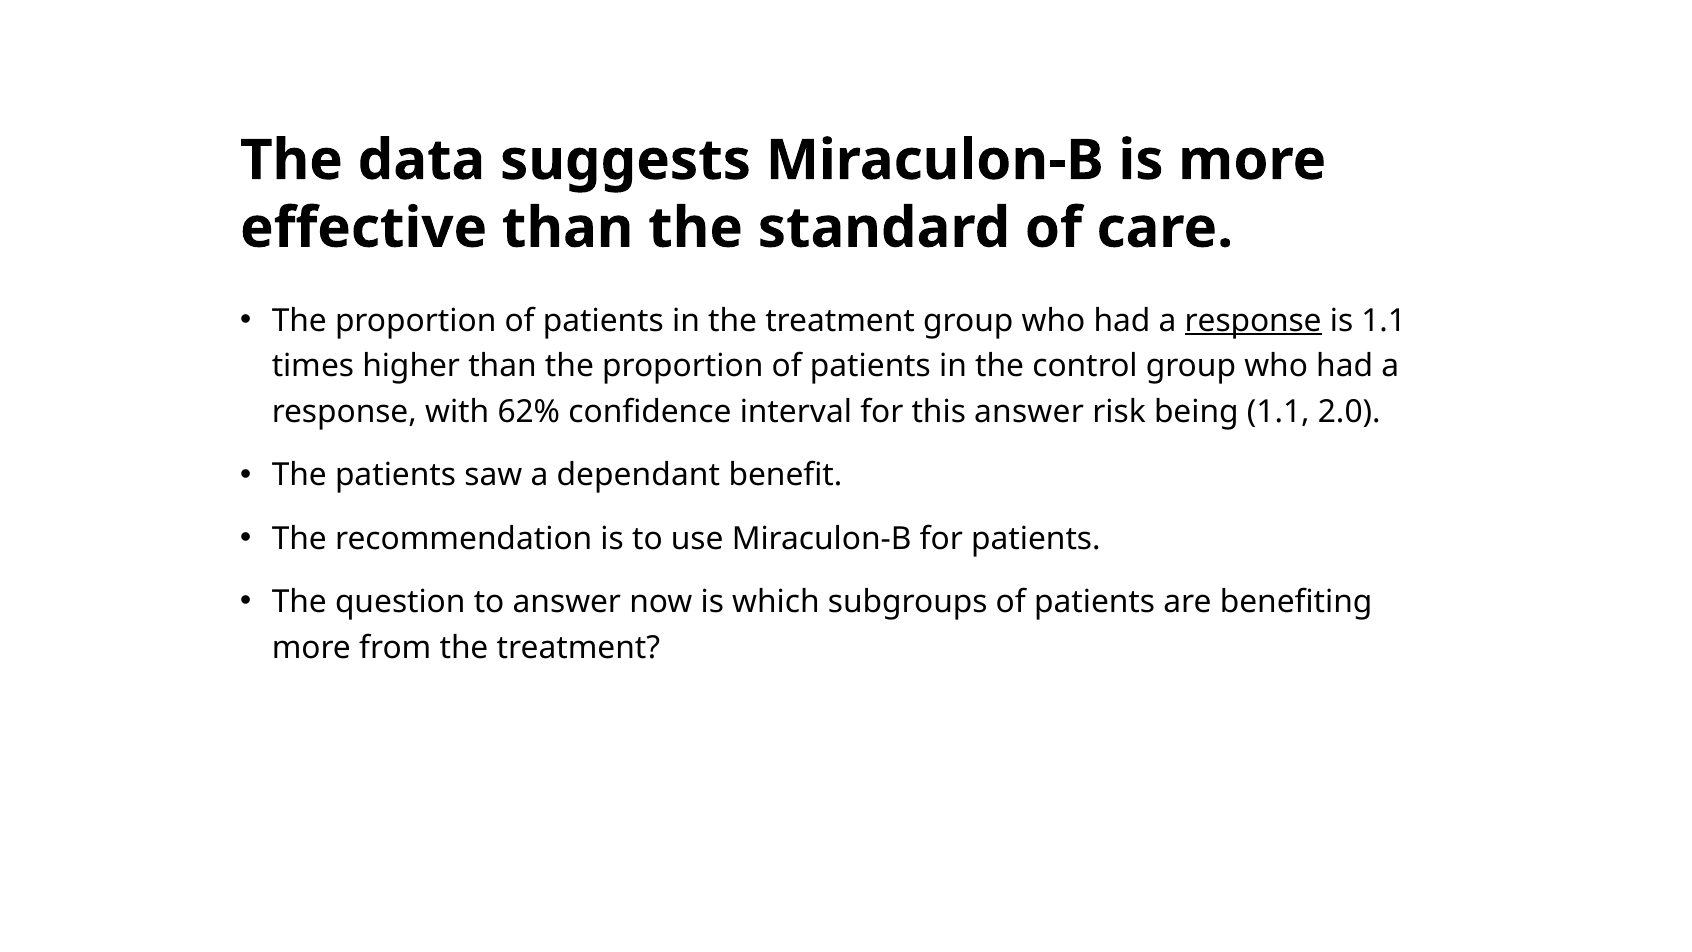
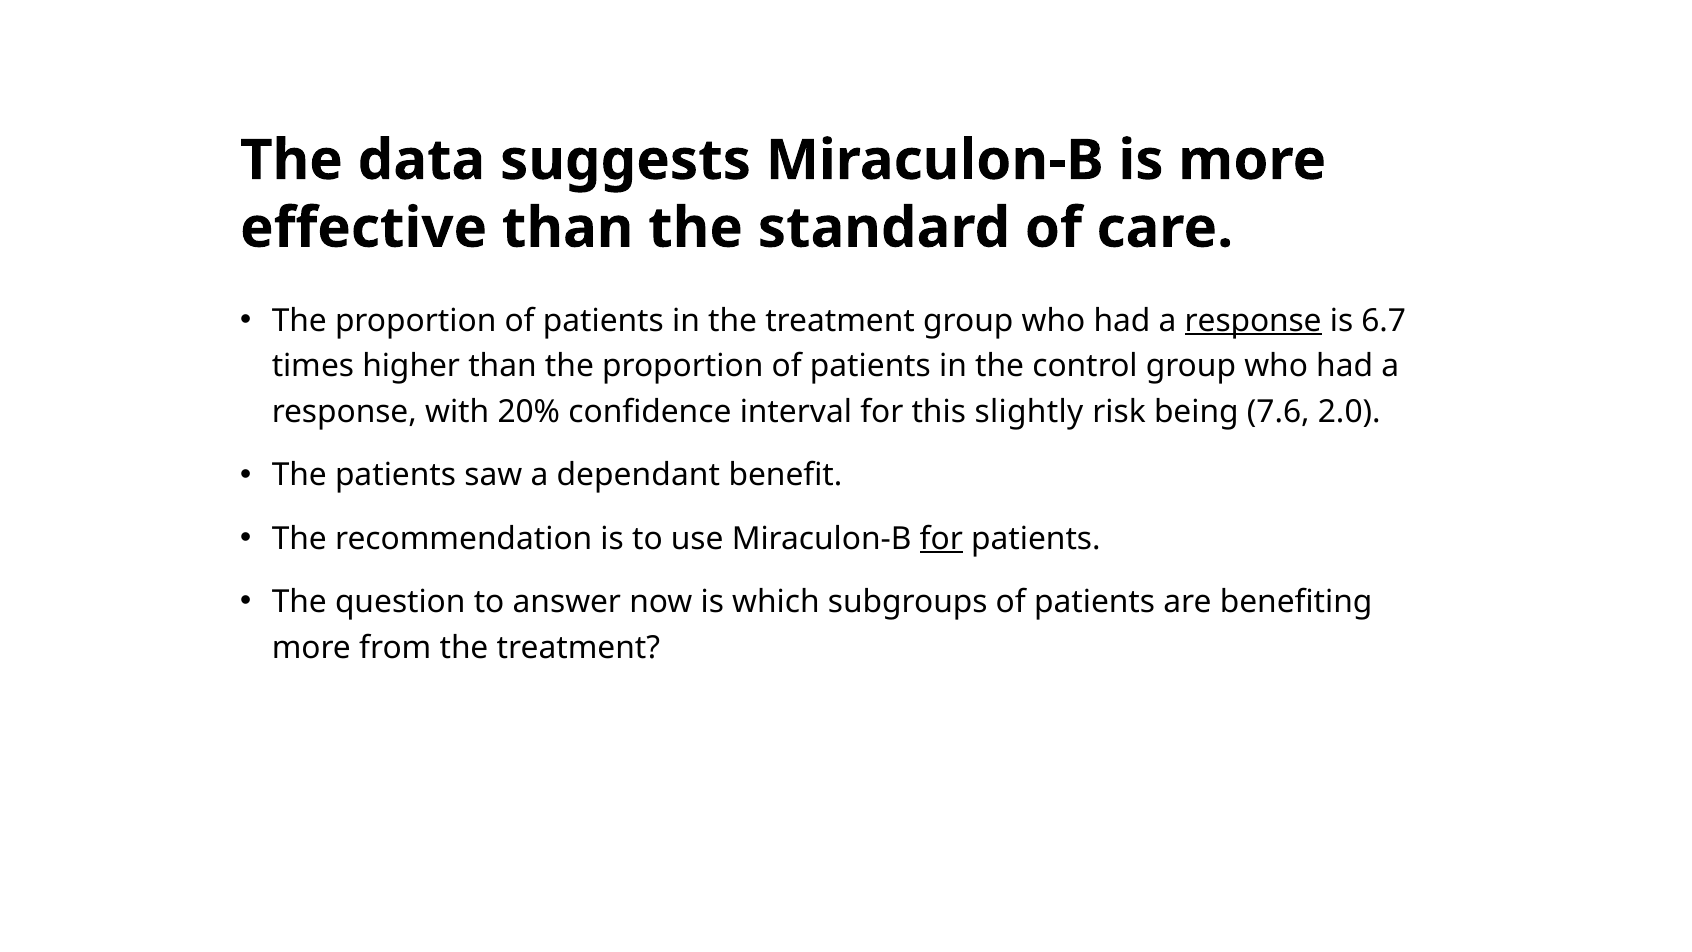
is 1.1: 1.1 -> 6.7 (1384, 321)
62%: 62% -> 20% (529, 412)
this answer: answer -> slightly (1029, 412)
being 1.1: 1.1 -> 7.6 (1278, 412)
for underline: none -> present (941, 539)
